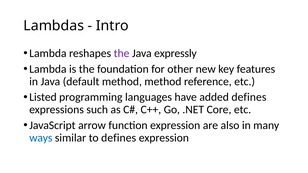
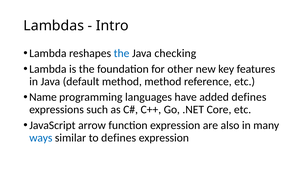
the colour: purple -> blue (122, 53)
expressly: expressly -> checking (175, 53)
Listed: Listed -> Name (43, 97)
